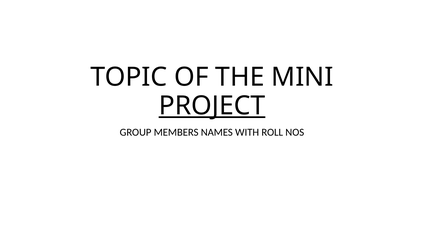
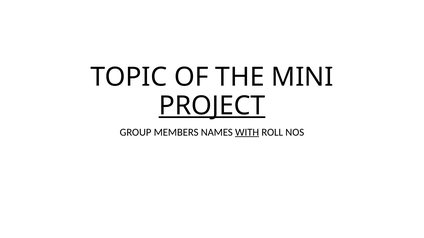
WITH underline: none -> present (247, 133)
